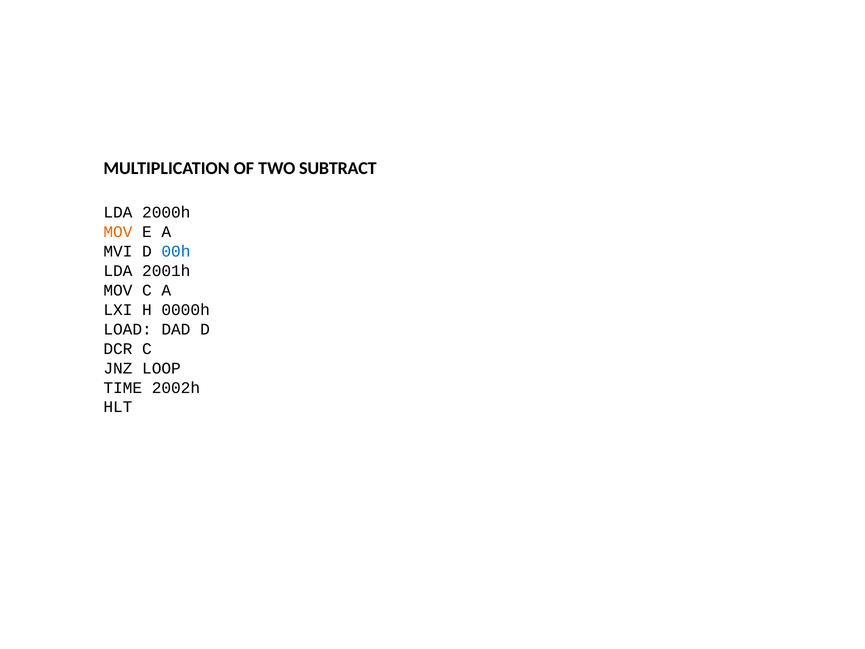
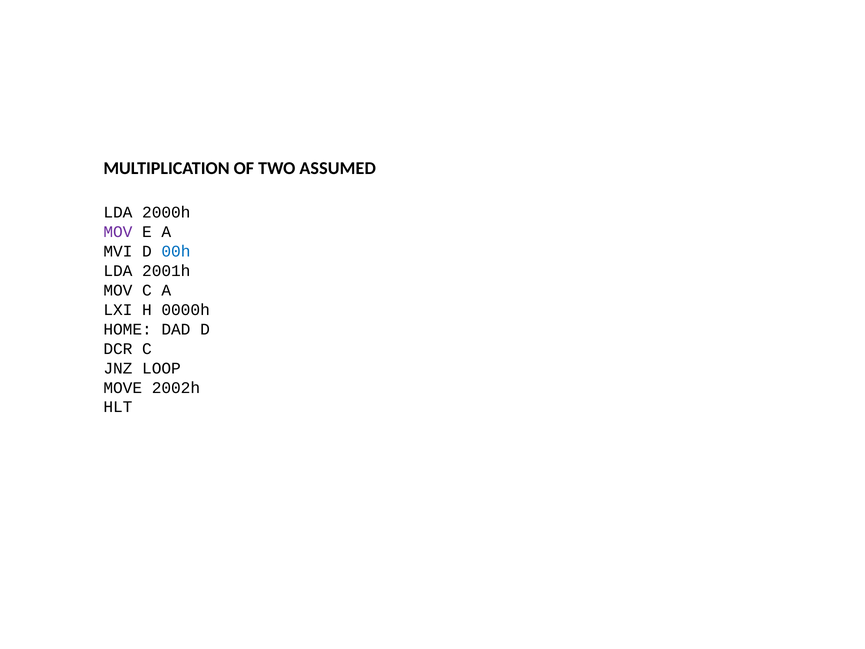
SUBTRACT: SUBTRACT -> ASSUMED (338, 168)
MOV colour: orange -> purple (118, 232)
LOAD: LOAD -> HOME (128, 329)
TIME: TIME -> MOVE (123, 388)
